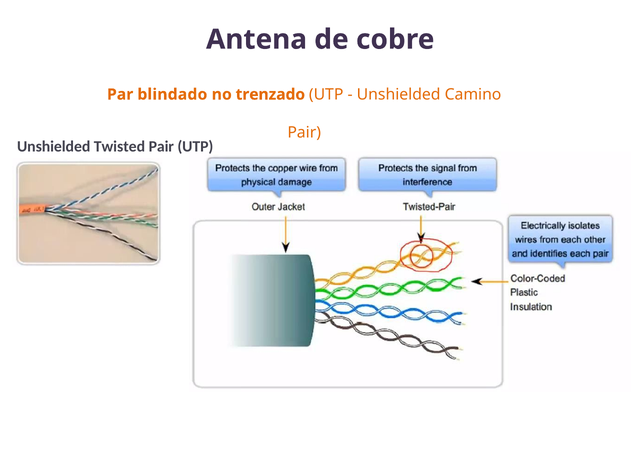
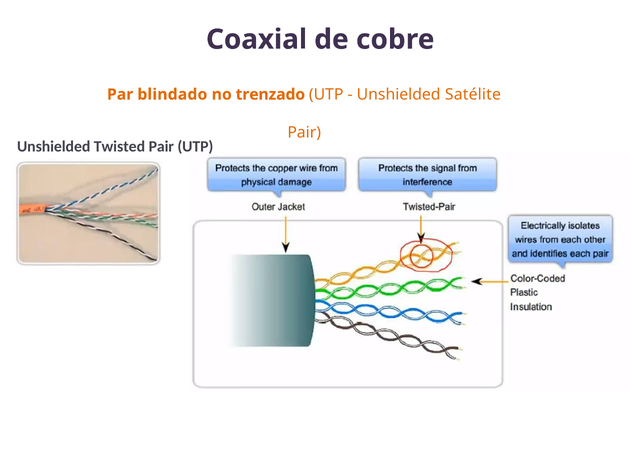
Antena: Antena -> Coaxial (257, 40)
Camino: Camino -> Satélite (473, 95)
